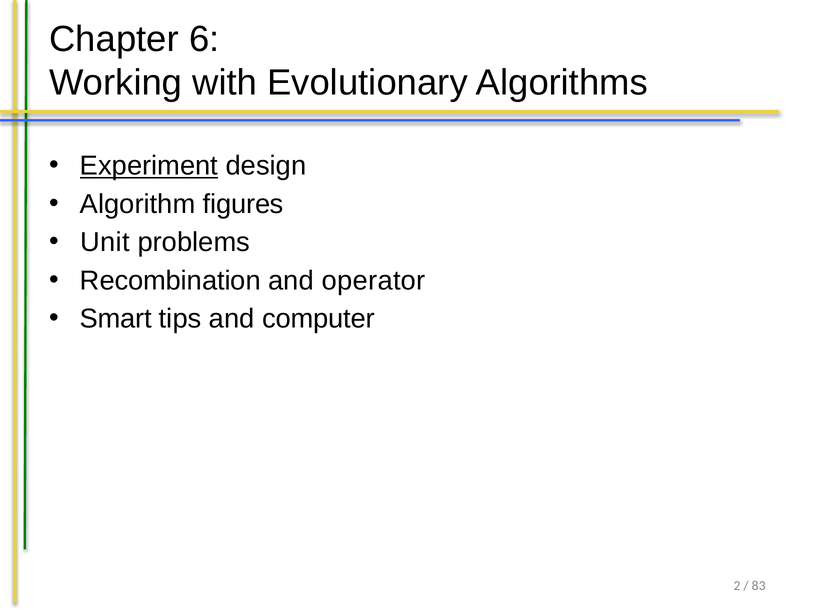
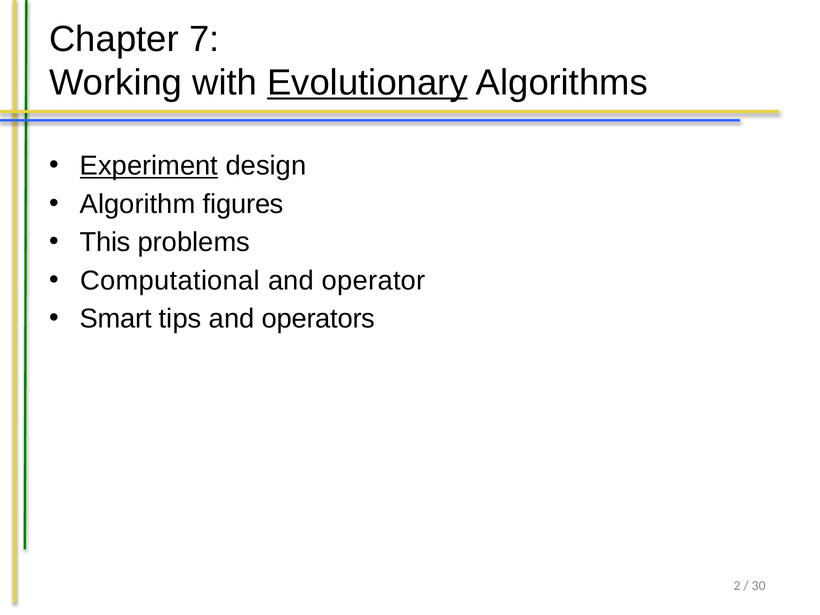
6: 6 -> 7 (204, 39)
Evolutionary underline: none -> present (367, 83)
Unit: Unit -> This (105, 242)
Recombination: Recombination -> Computational (170, 281)
computer: computer -> operators (318, 319)
83: 83 -> 30 (759, 586)
